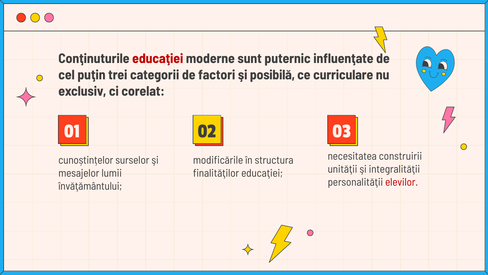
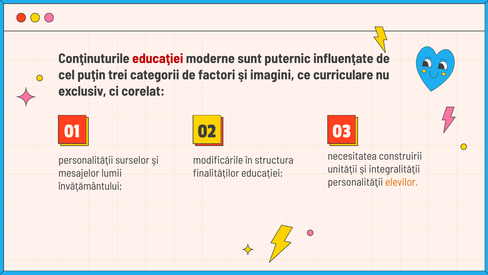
posibilă: posibilă -> imagini (272, 75)
cunoștințelor: cunoștințelor -> personalităţii (86, 160)
elevilor colour: red -> orange (402, 182)
